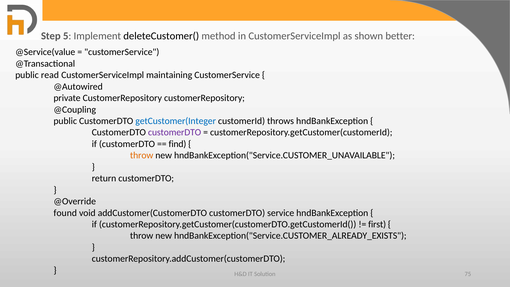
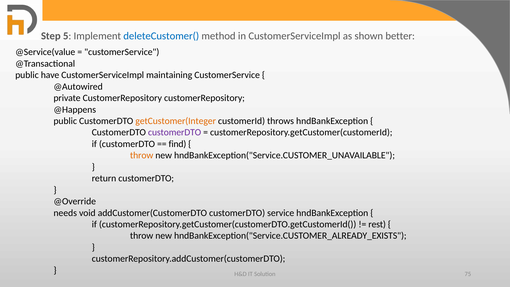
deleteCustomer( colour: black -> blue (161, 36)
read: read -> have (50, 75)
@Coupling: @Coupling -> @Happens (75, 109)
getCustomer(Integer colour: blue -> orange (176, 121)
found: found -> needs (65, 213)
first: first -> rest (377, 224)
